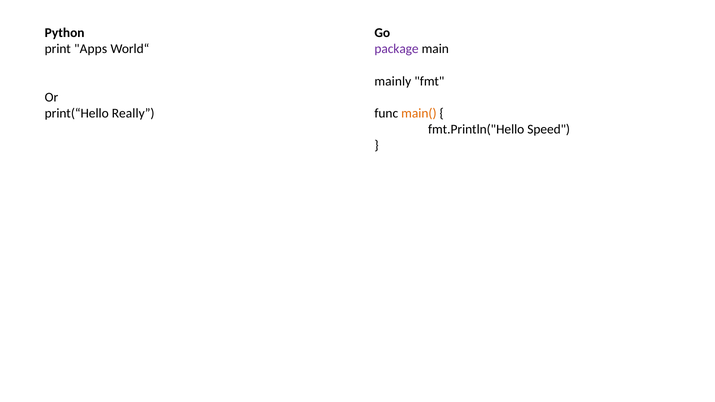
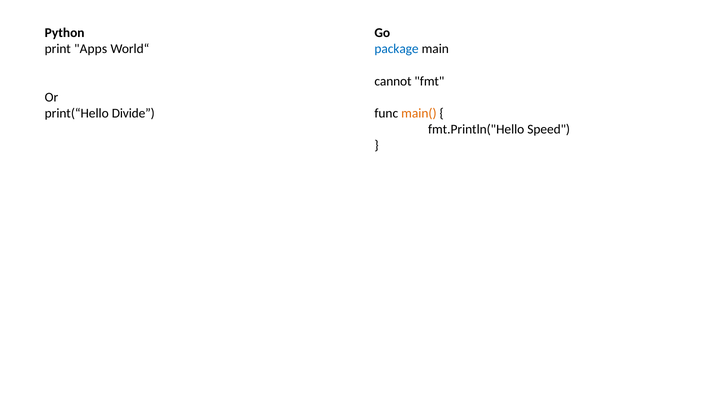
package colour: purple -> blue (397, 49)
mainly: mainly -> cannot (393, 81)
Really: Really -> Divide (133, 113)
